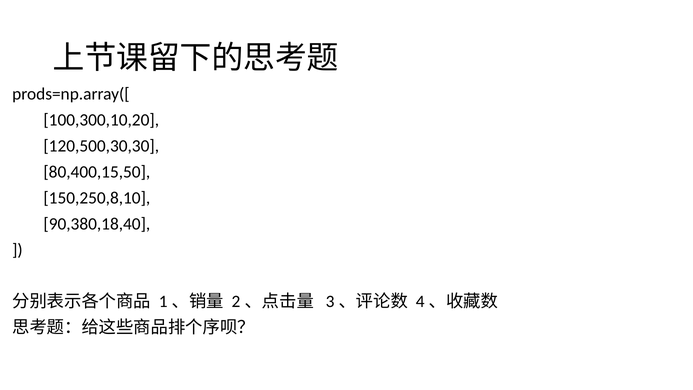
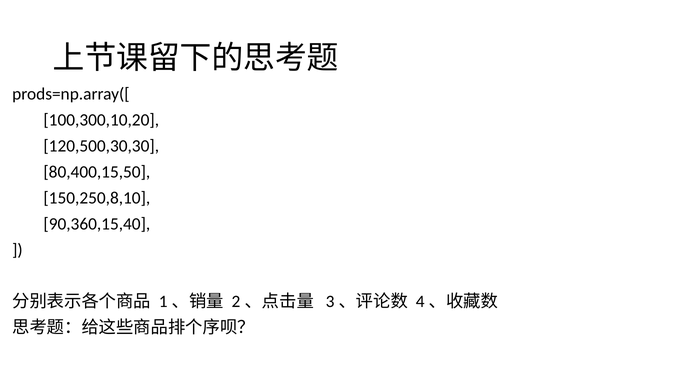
90,380,18,40: 90,380,18,40 -> 90,360,15,40 (97, 224)
